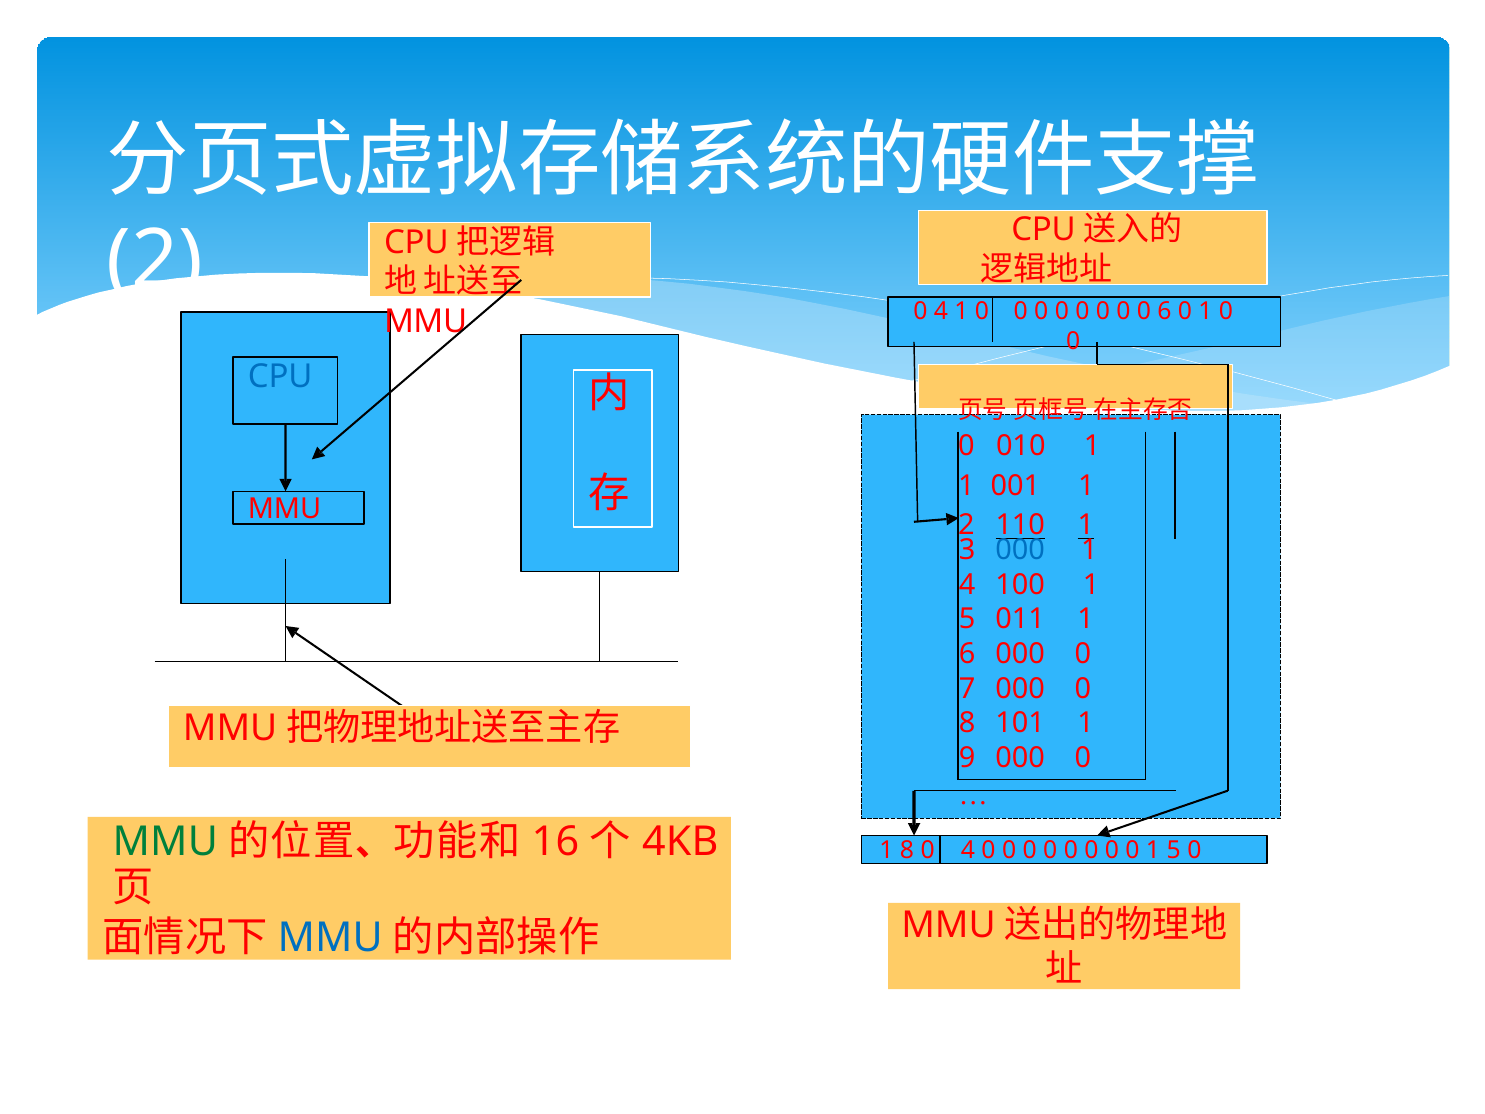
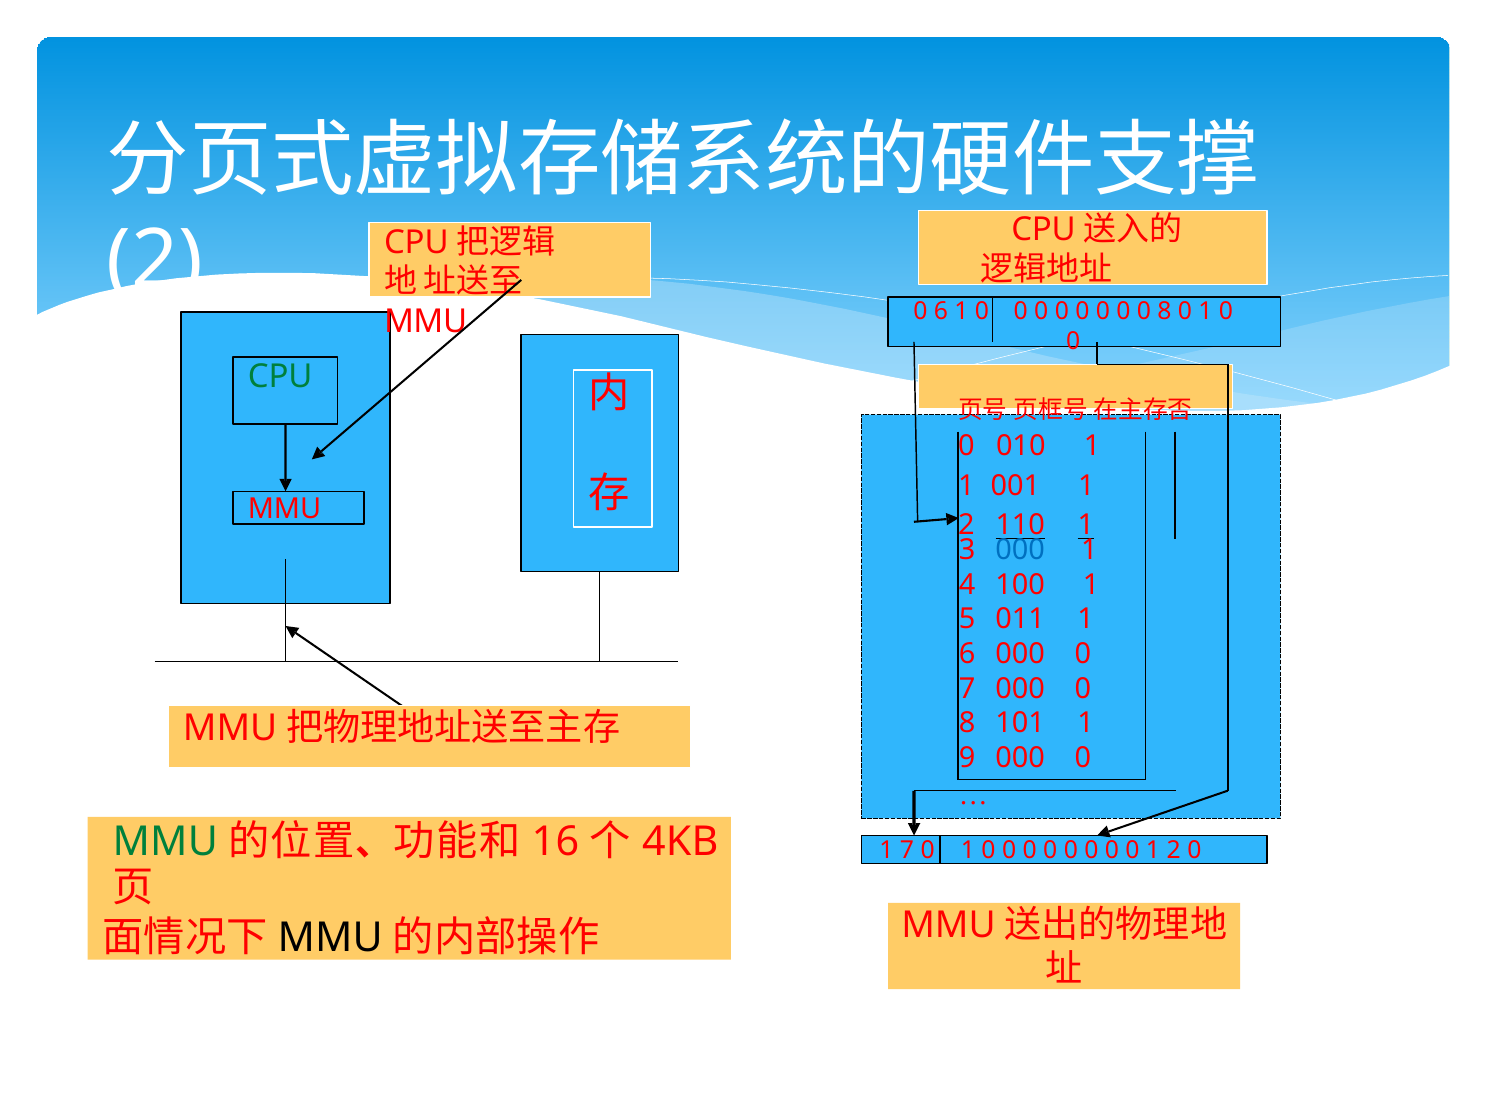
4: 4 -> 6 (941, 312)
0 0 6: 6 -> 8 (1164, 312)
CPU colour: blue -> green (280, 376)
1 8: 8 -> 7 (907, 850)
4: 4 -> 1 (968, 850)
0 1 5: 5 -> 2 (1174, 850)
MMU colour: blue -> black (330, 937)
